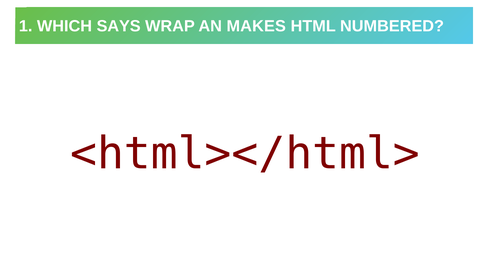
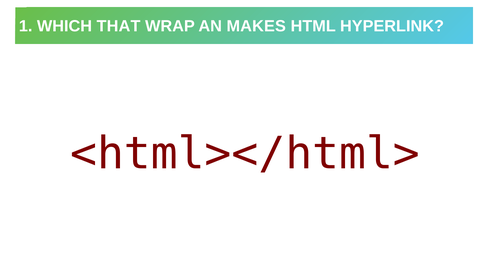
SAYS: SAYS -> THAT (119, 26)
NUMBERED: NUMBERED -> HYPERLINK (392, 26)
